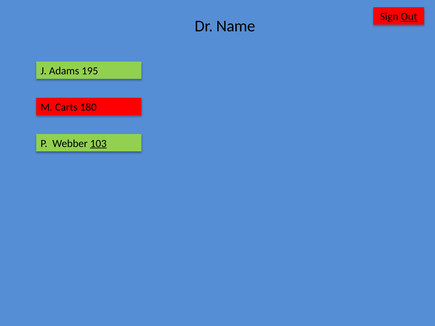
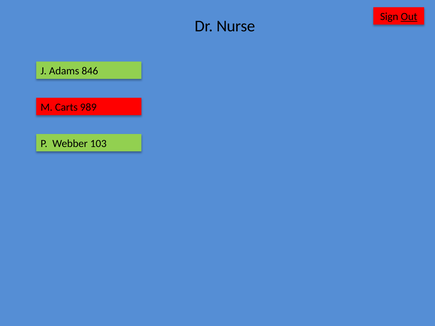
Name: Name -> Nurse (236, 26)
195: 195 -> 846 (90, 71)
180: 180 -> 989 (88, 107)
103 underline: present -> none (98, 144)
